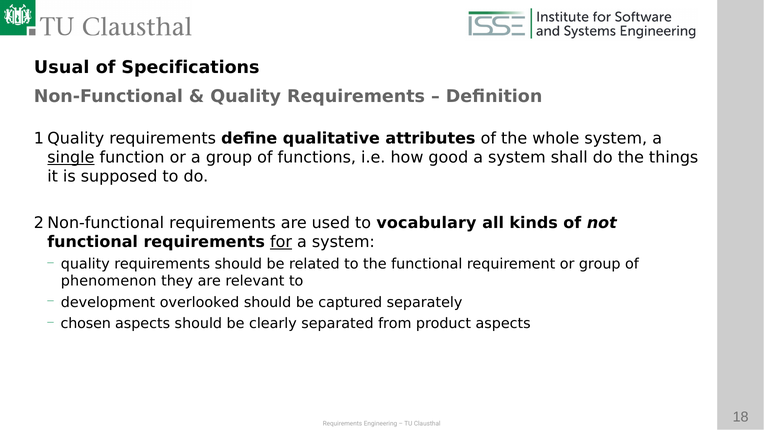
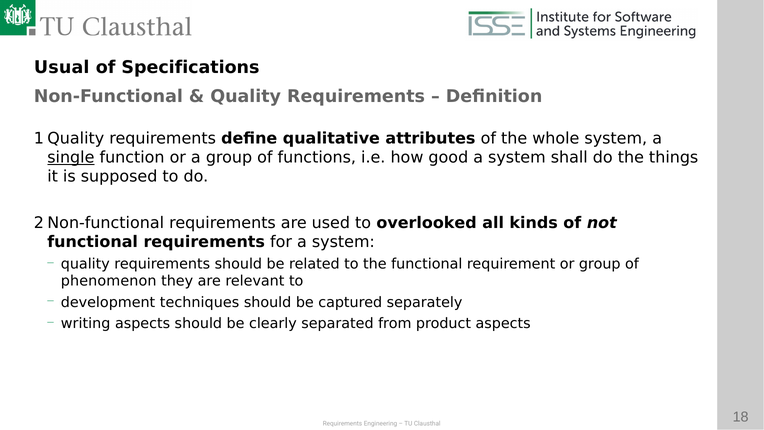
vocabulary: vocabulary -> overlooked (427, 223)
for underline: present -> none (281, 242)
overlooked: overlooked -> techniques (200, 302)
chosen: chosen -> writing (86, 323)
